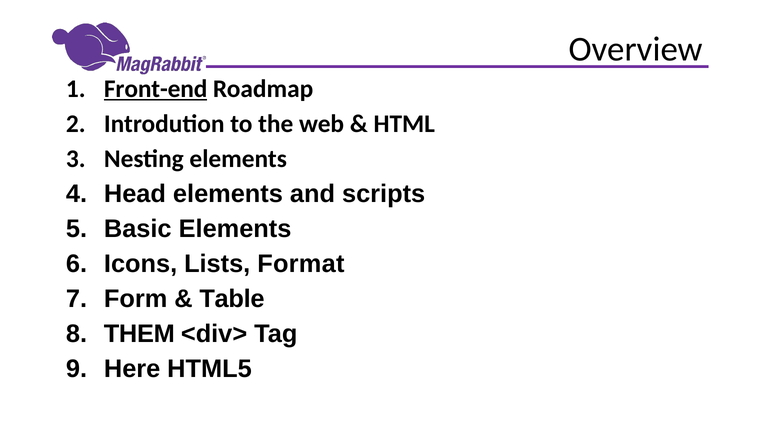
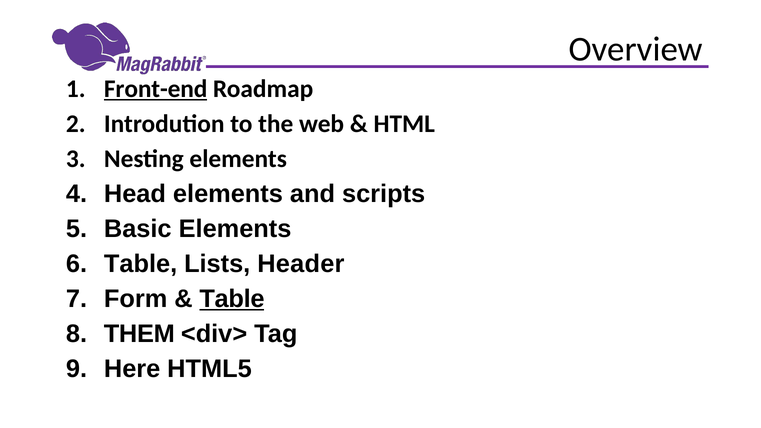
Icons: Icons -> Table (141, 264)
Format: Format -> Header (301, 264)
Table underline: none -> present (232, 299)
